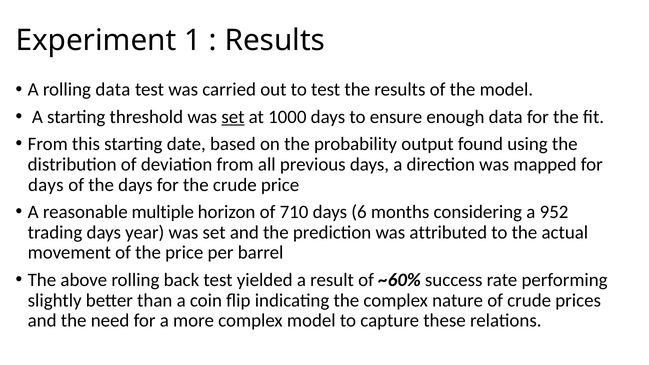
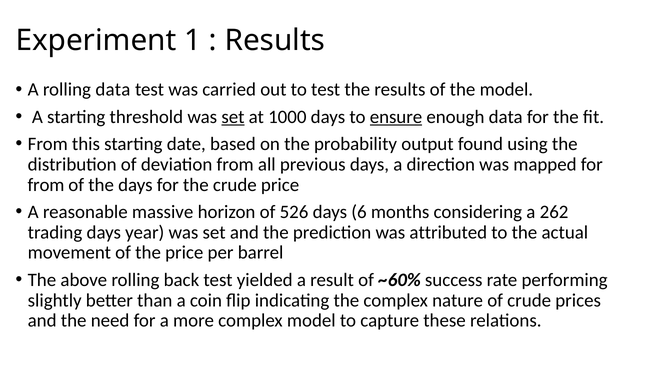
ensure underline: none -> present (396, 117)
days: days -> from (46, 185)
multiple: multiple -> massive (163, 212)
710: 710 -> 526 (294, 212)
952: 952 -> 262 (554, 212)
